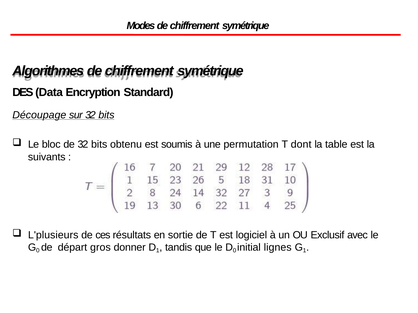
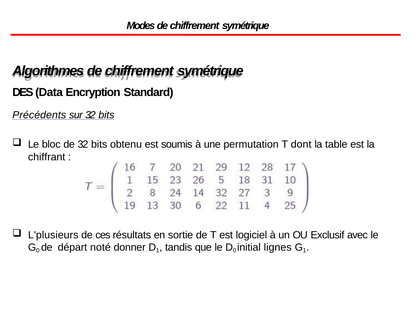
Découpage: Découpage -> Précédents (39, 115)
suivants: suivants -> chiffrant (47, 157)
gros: gros -> noté (100, 248)
